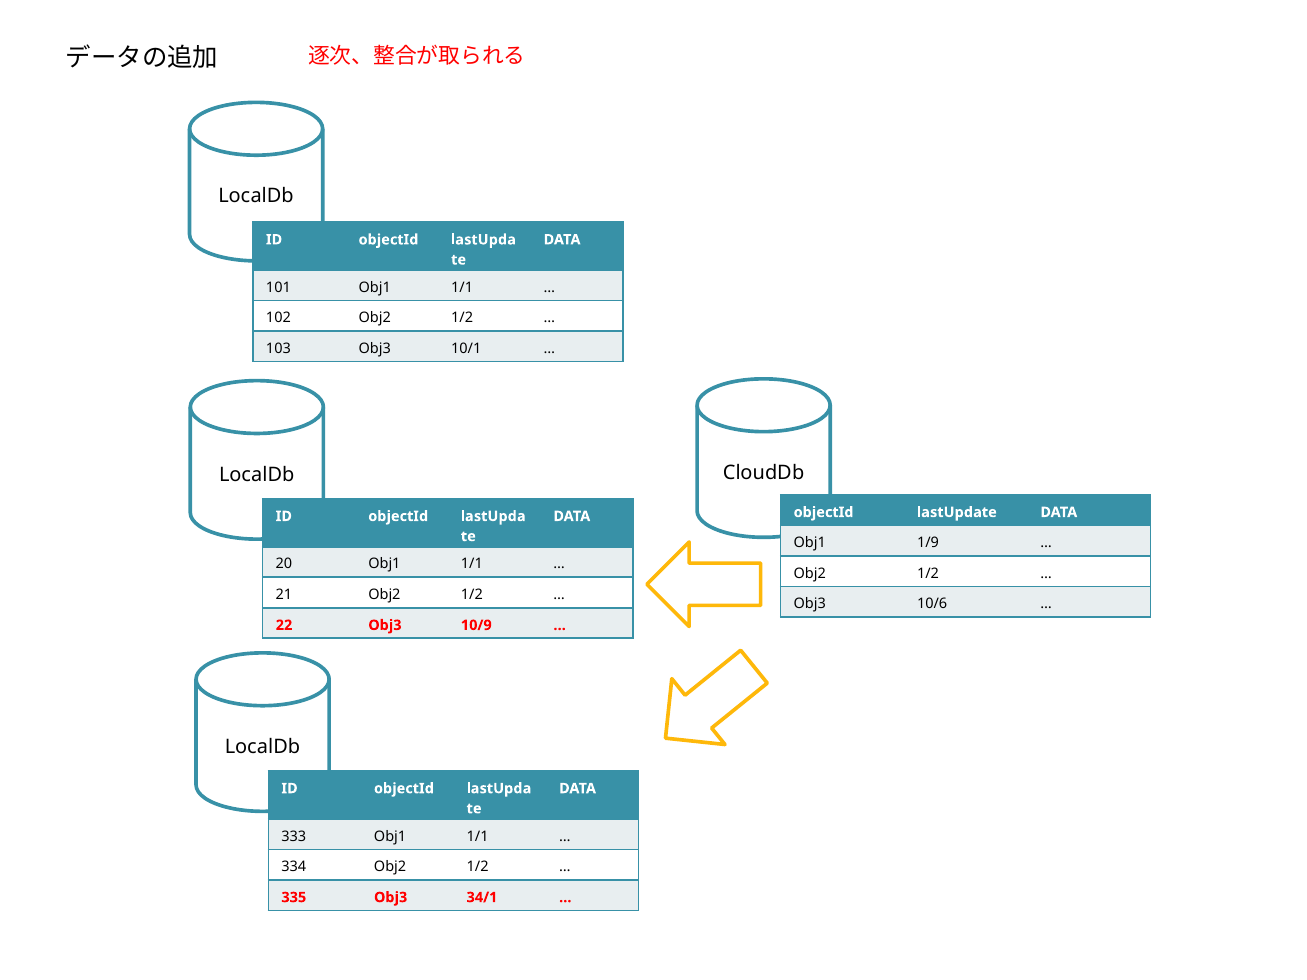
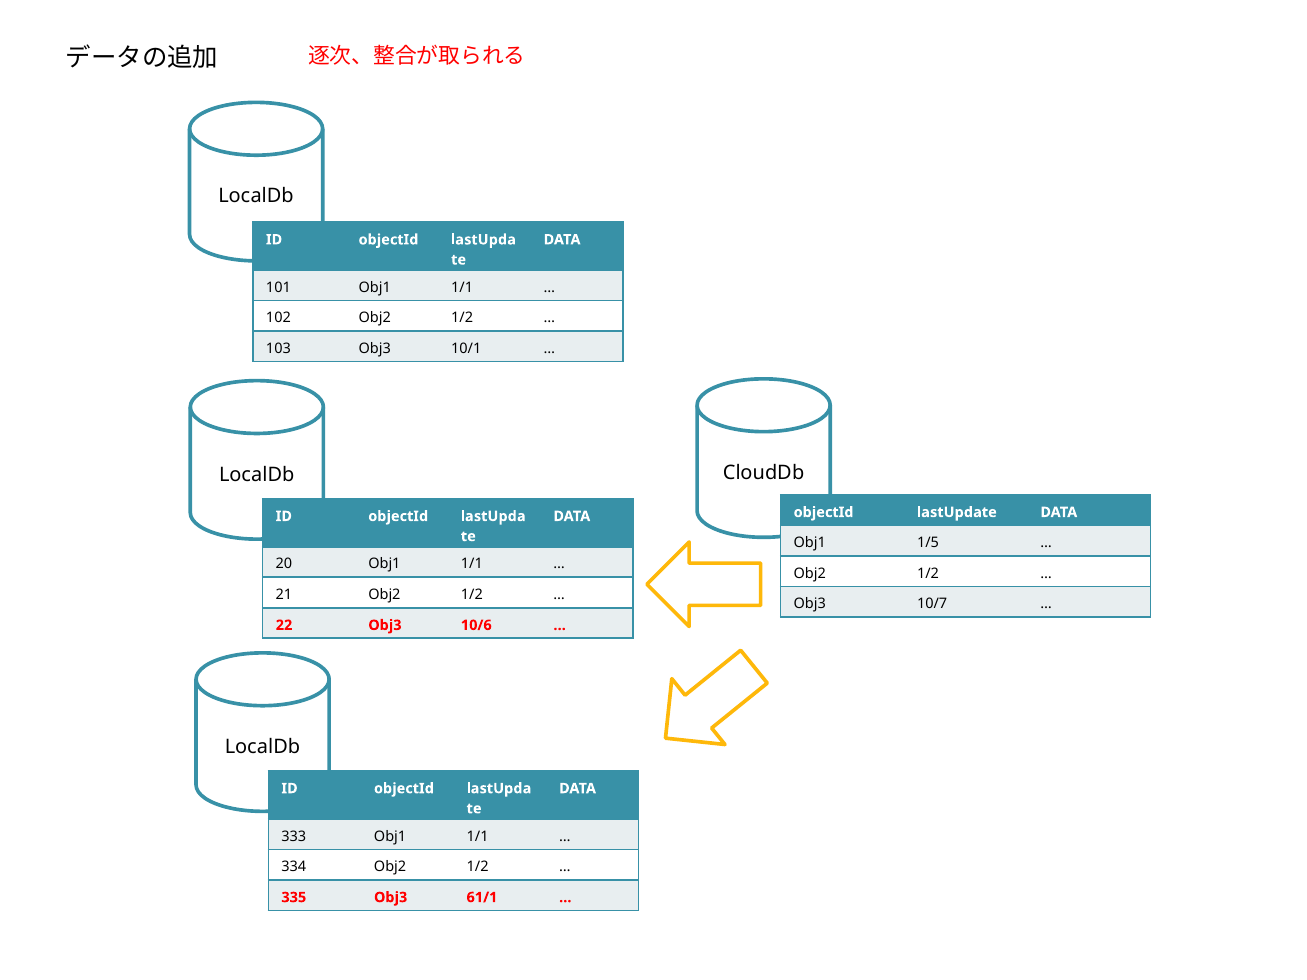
1/9: 1/9 -> 1/5 (928, 543)
10/6: 10/6 -> 10/7 (932, 604)
10/9: 10/9 -> 10/6 (476, 625)
34/1: 34/1 -> 61/1 (482, 898)
